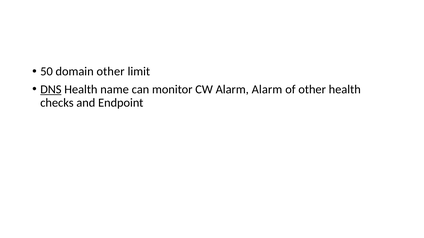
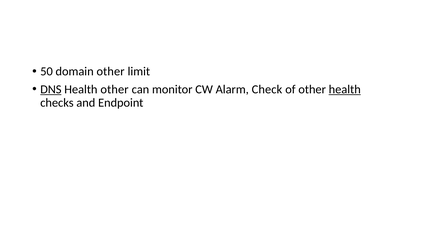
Health name: name -> other (115, 89)
Alarm Alarm: Alarm -> Check (267, 89)
health underline: none -> present (345, 89)
